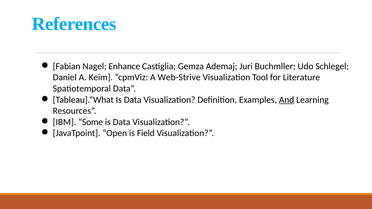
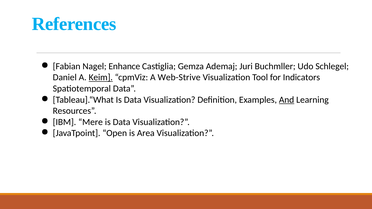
Keim underline: none -> present (101, 78)
Literature: Literature -> Indicators (301, 78)
Some: Some -> Mere (91, 122)
Field: Field -> Area (146, 133)
